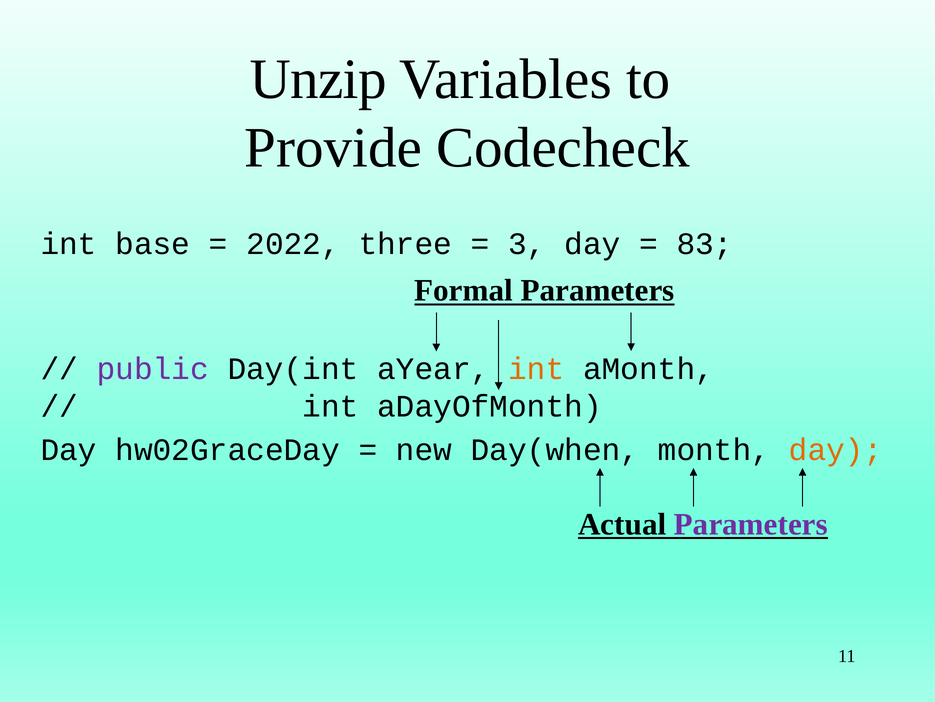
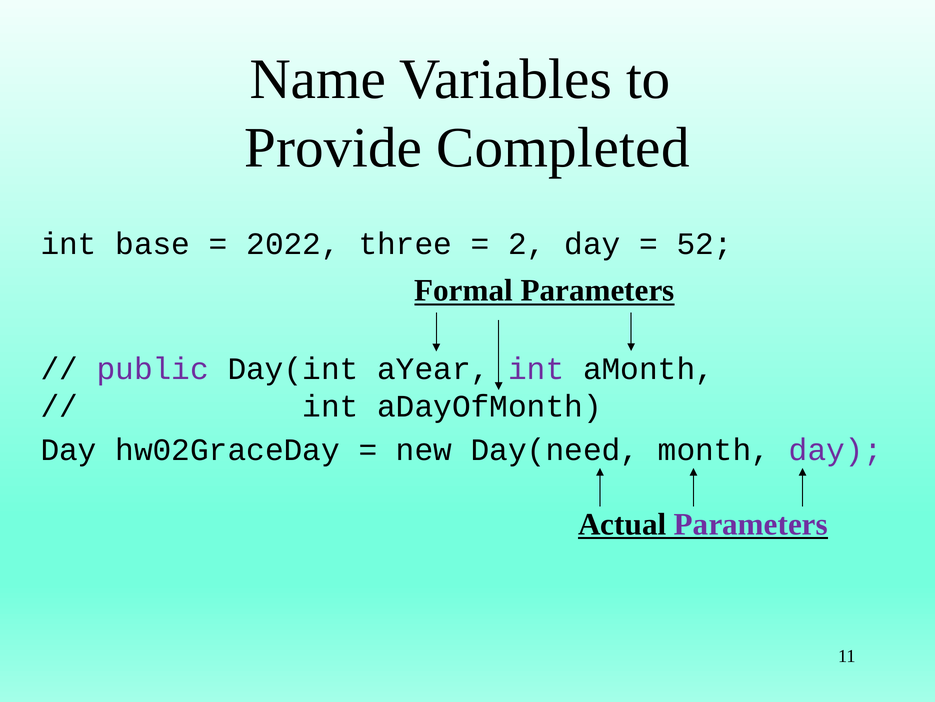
Unzip: Unzip -> Name (318, 79)
Codecheck: Codecheck -> Completed (563, 148)
3: 3 -> 2 (527, 244)
83: 83 -> 52 (705, 244)
int colour: orange -> purple (536, 368)
Day(when: Day(when -> Day(need (555, 449)
day colour: orange -> purple (836, 449)
